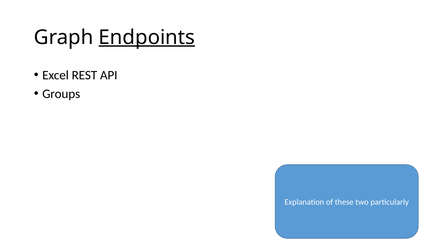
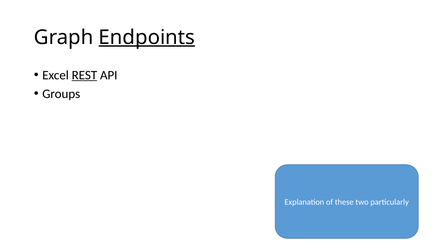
REST underline: none -> present (84, 75)
